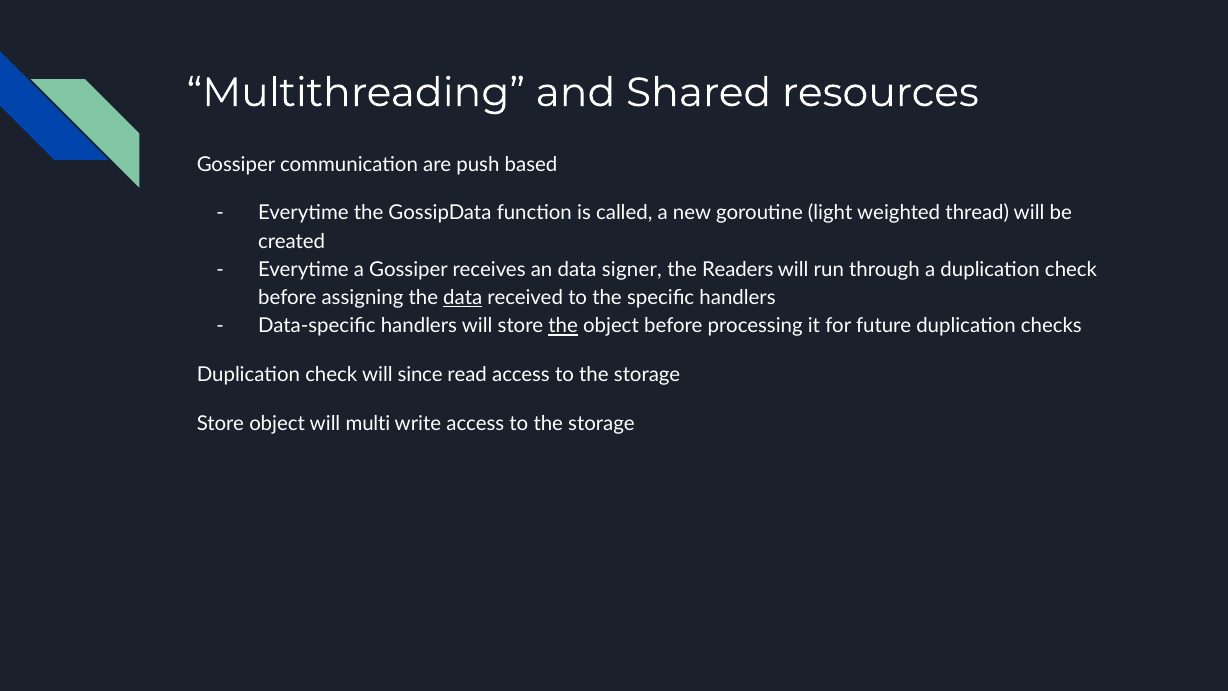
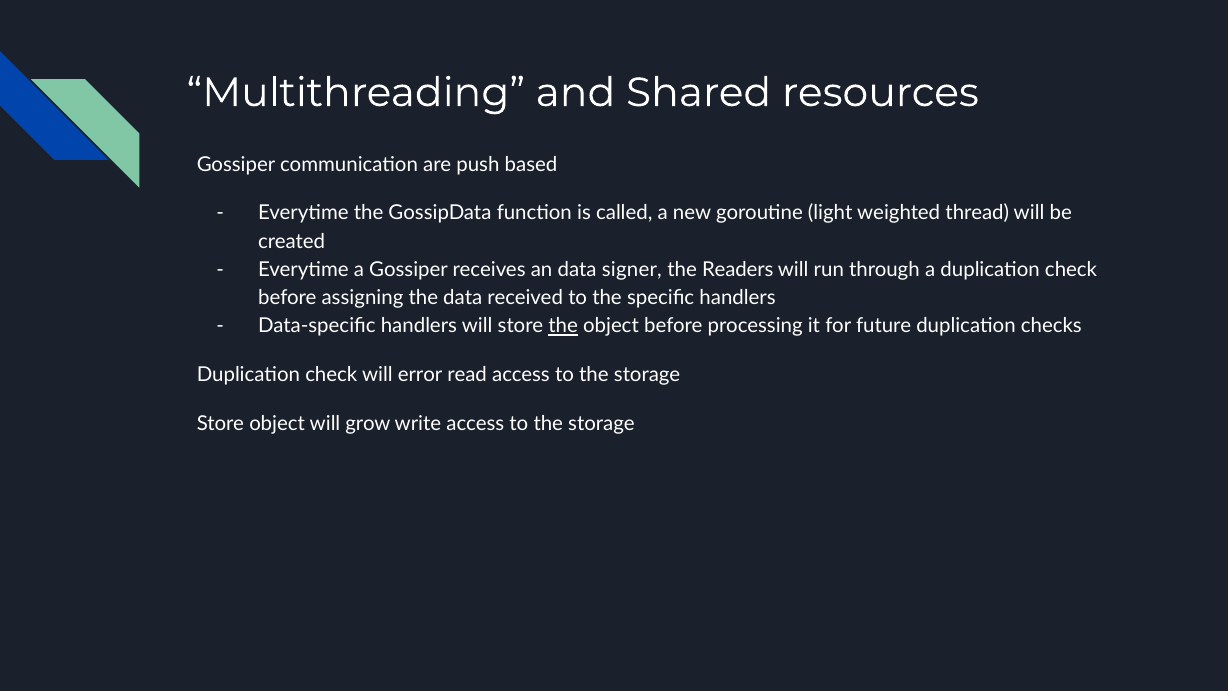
data underline: present -> none (463, 298)
since: since -> error (420, 375)
multi: multi -> grow (368, 423)
